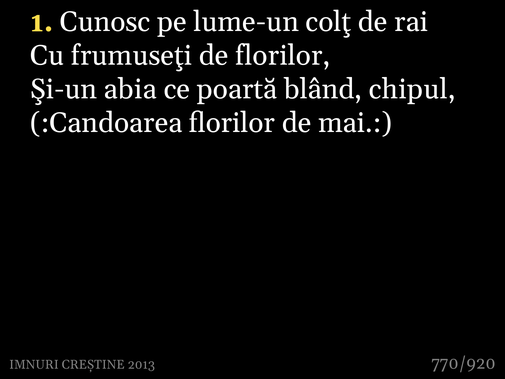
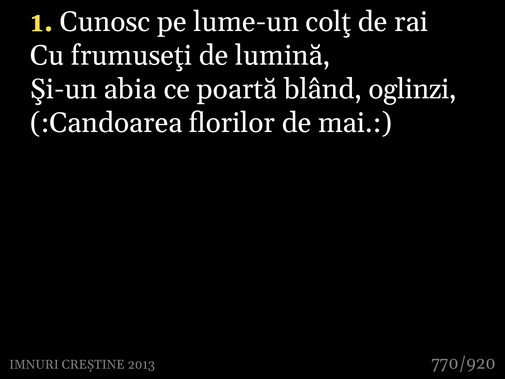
de florilor: florilor -> lumină (283, 56)
chipul: chipul -> oglinzi (413, 89)
